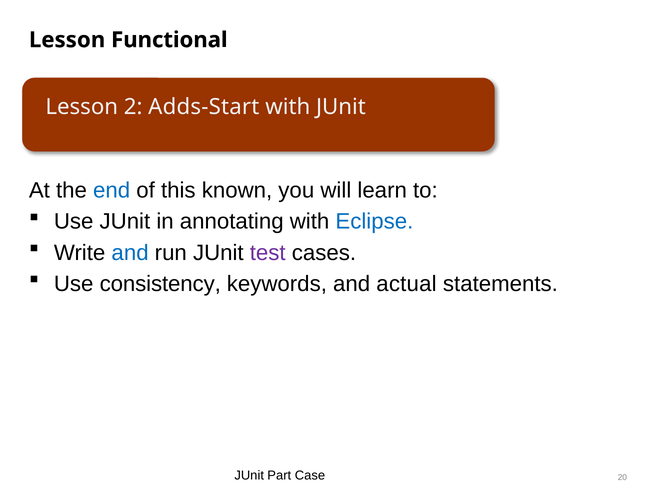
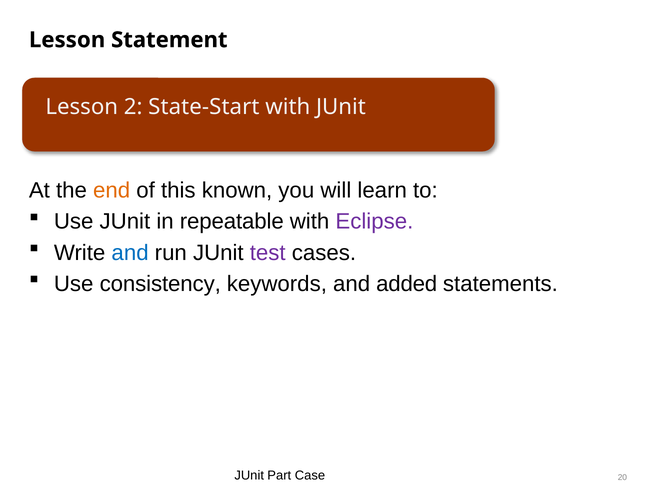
Functional: Functional -> Statement (169, 40)
Adds-Start: Adds-Start -> State-Start (204, 107)
end colour: blue -> orange (112, 191)
annotating: annotating -> repeatable (232, 222)
Eclipse colour: blue -> purple (374, 222)
actual: actual -> added (407, 284)
